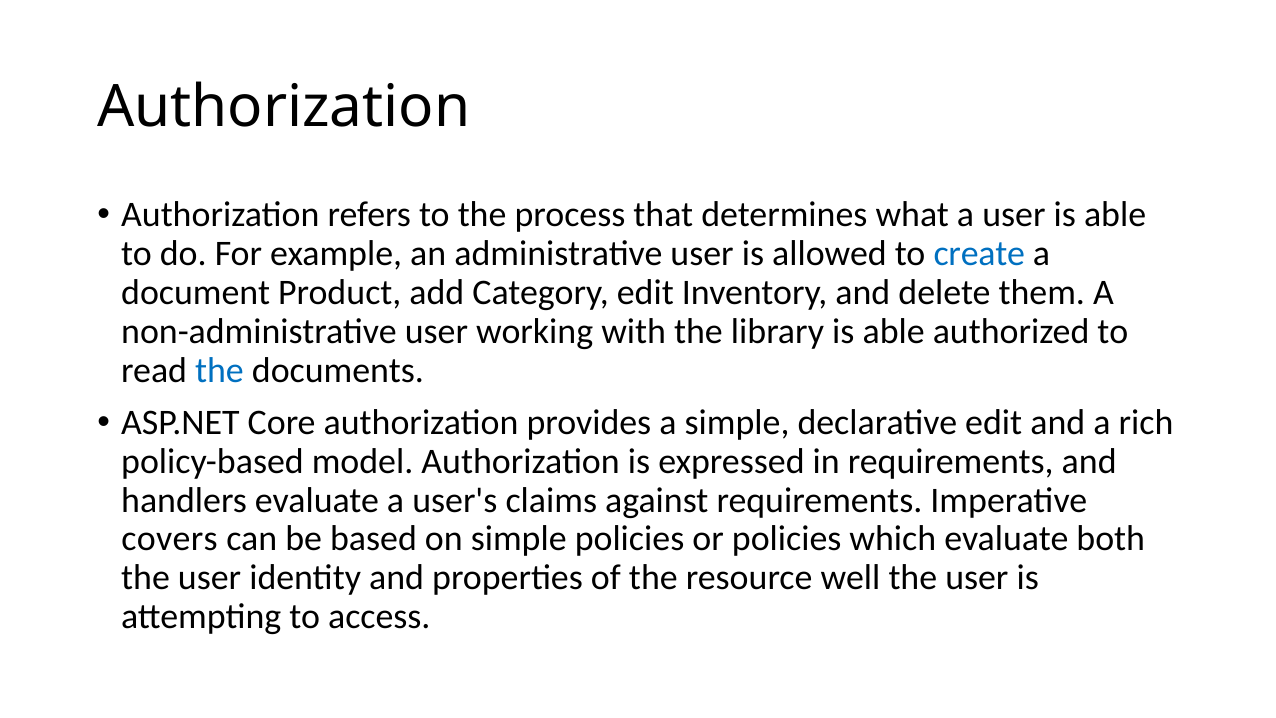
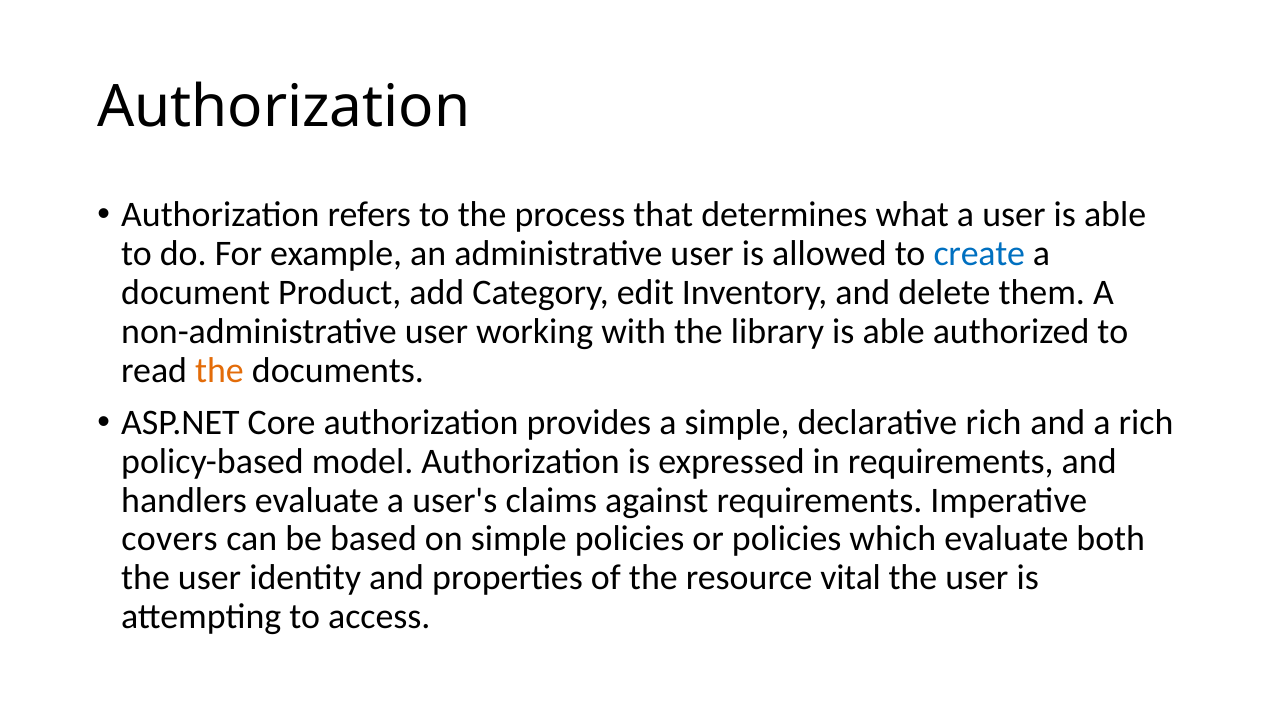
the colour: blue -> orange (220, 370)
declarative edit: edit -> rich (994, 422)
well: well -> vital (851, 578)
